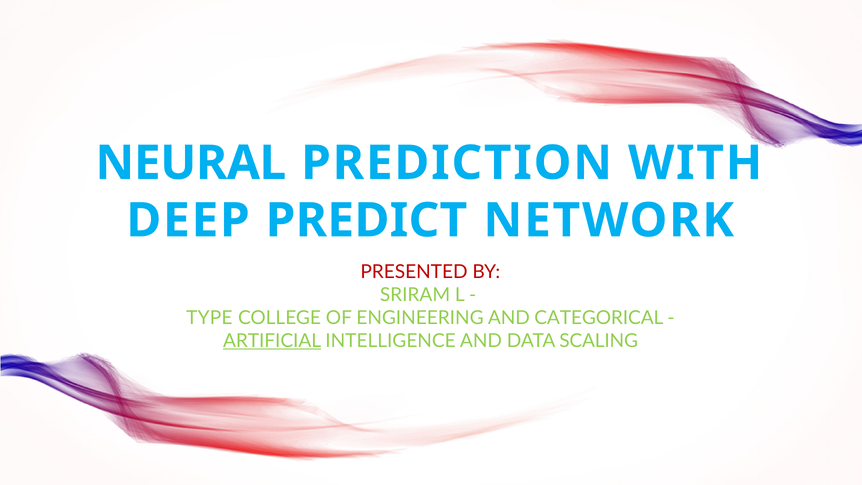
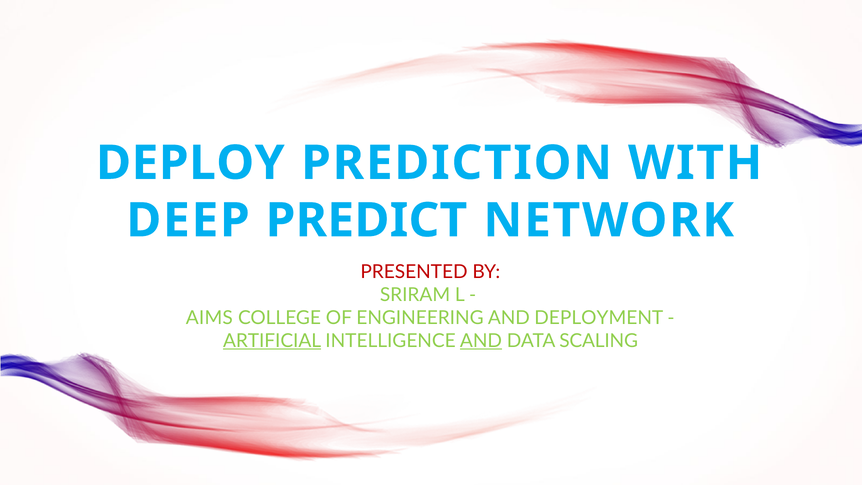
NEURAL: NEURAL -> DEPLOY (190, 163)
TYPE: TYPE -> AIMS (209, 318)
CATEGORICAL: CATEGORICAL -> DEPLOYMENT (599, 318)
AND underline: none -> present (481, 341)
